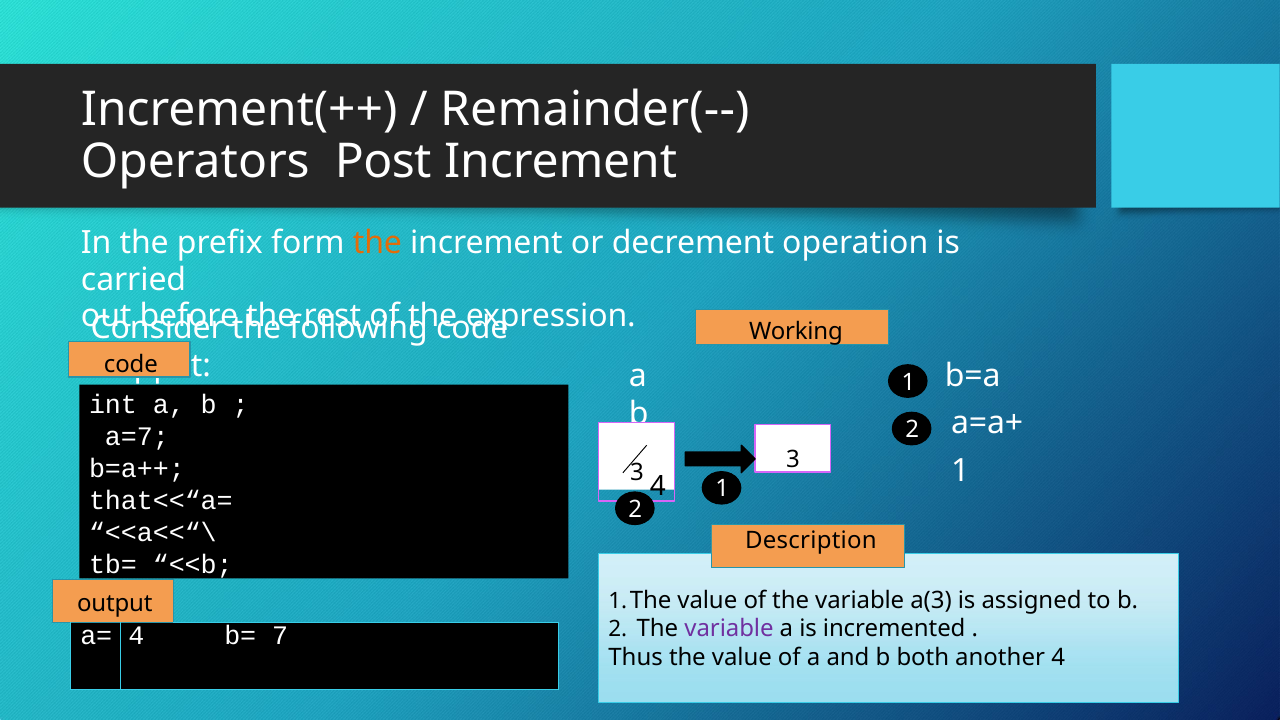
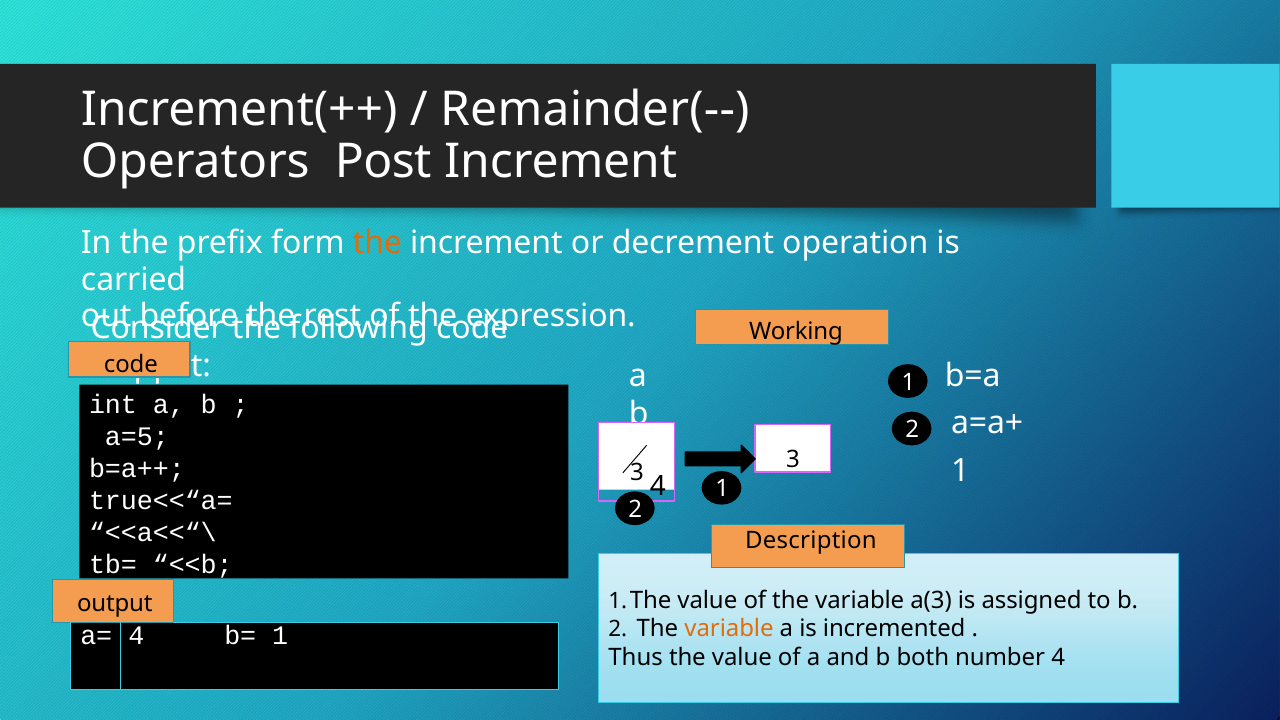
a=7: a=7 -> a=5 (137, 436)
that<<“a=: that<<“a= -> true<<“a= (161, 500)
variable colour: purple -> orange (729, 629)
b= 7: 7 -> 1 (280, 636)
another: another -> number (1000, 658)
